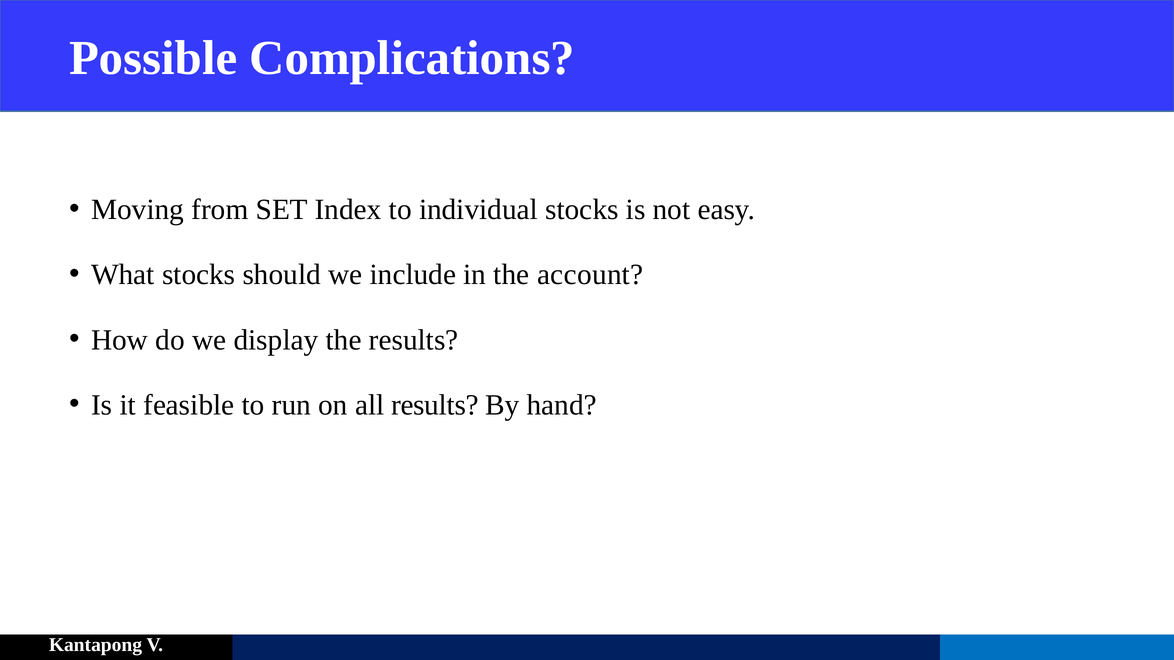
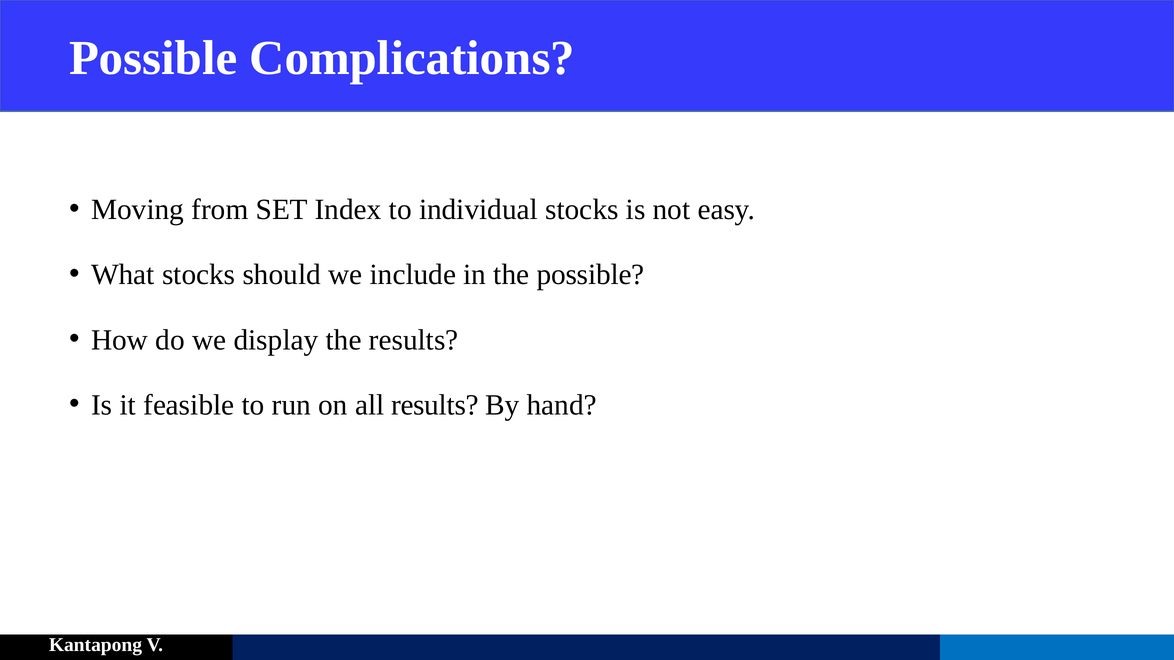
the account: account -> possible (591, 275)
